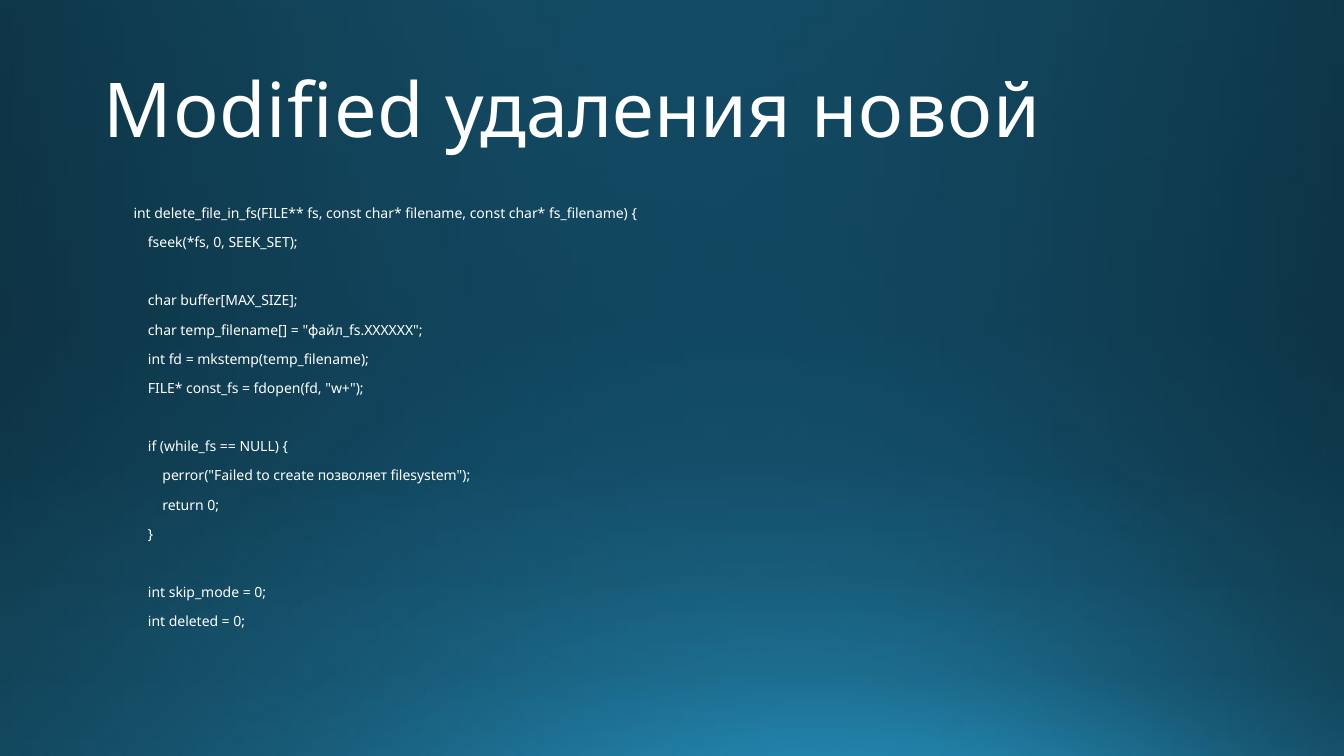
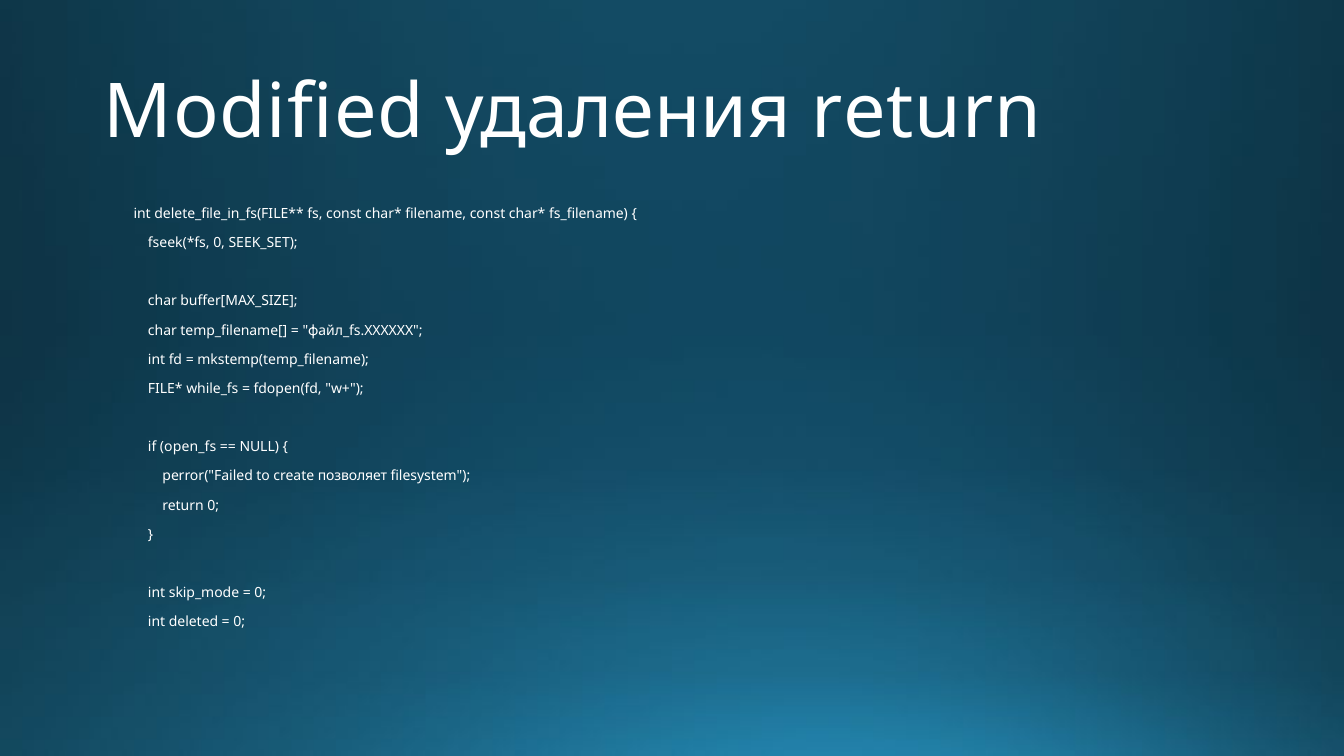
удаления новой: новой -> return (926, 113)
const_fs: const_fs -> while_fs (212, 389)
while_fs: while_fs -> open_fs (188, 447)
